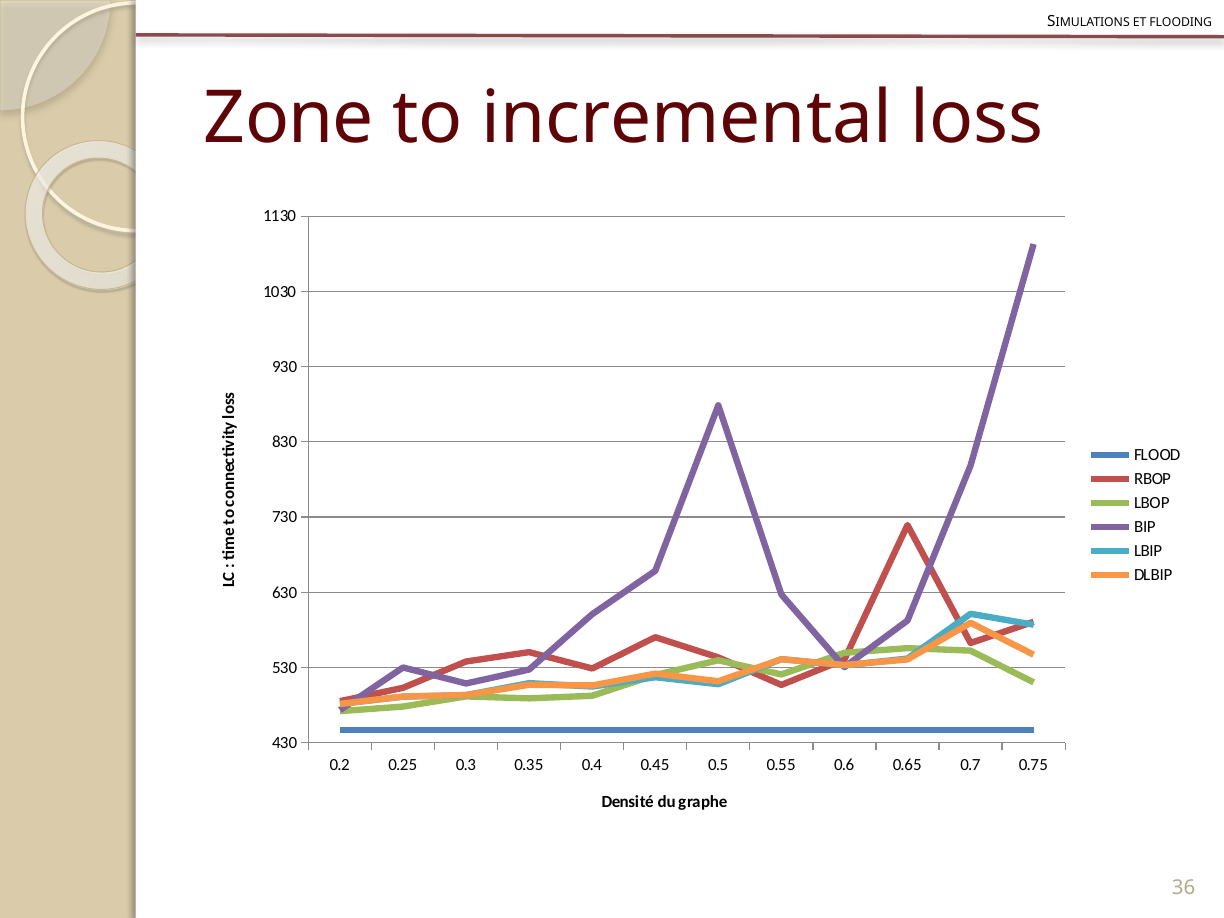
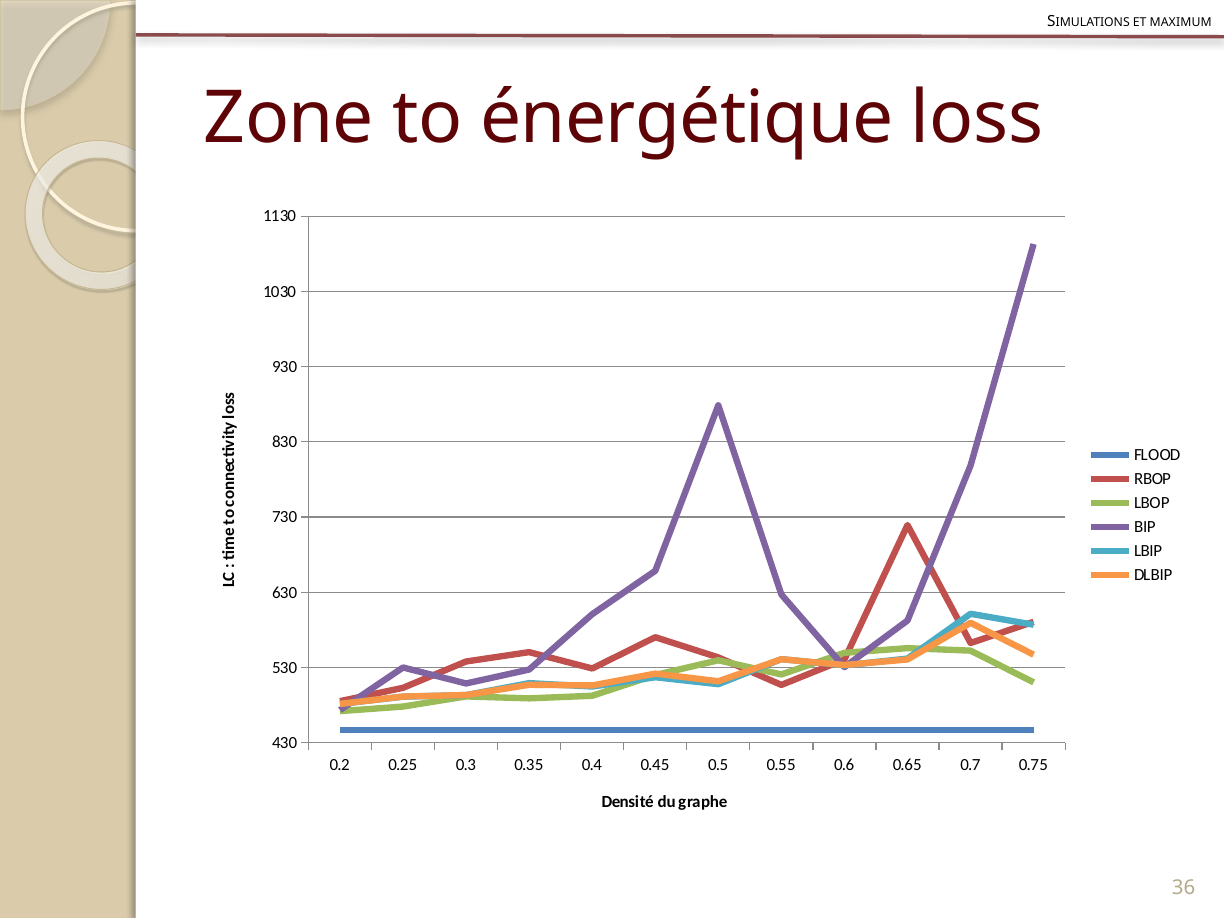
FLOODING: FLOODING -> MAXIMUM (1181, 22)
incremental: incremental -> énergétique (687, 118)
